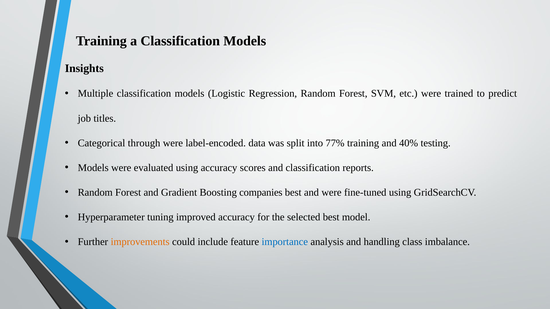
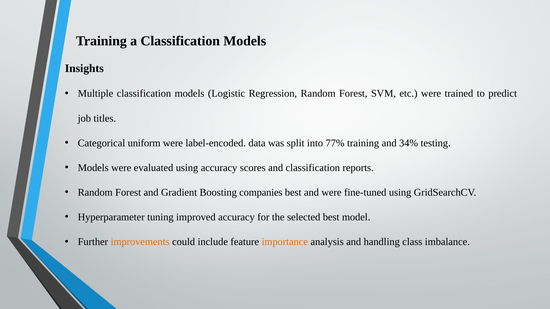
through: through -> uniform (144, 143)
40%: 40% -> 34% (409, 143)
importance colour: blue -> orange (285, 242)
